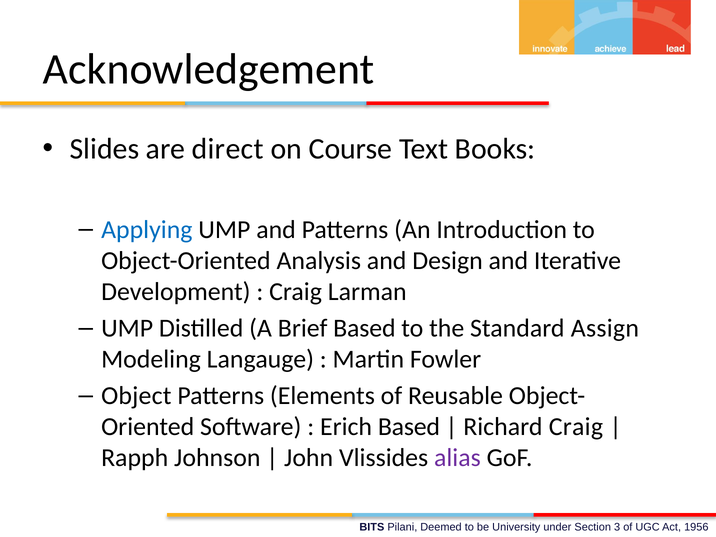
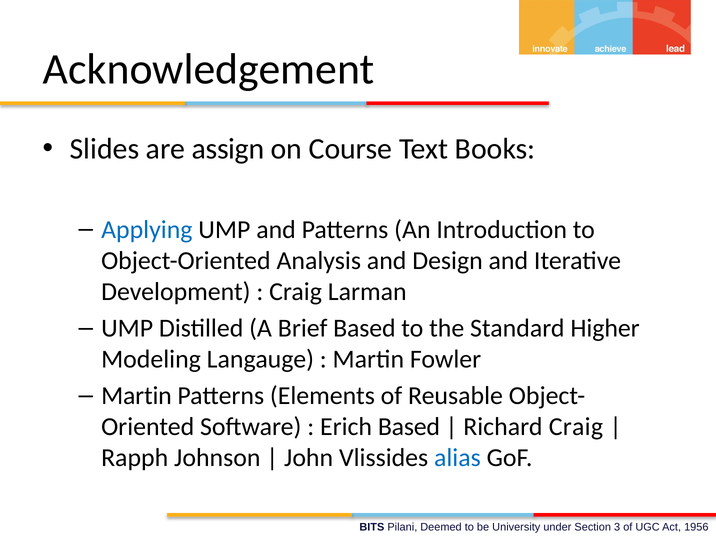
direct: direct -> assign (228, 149)
Assign: Assign -> Higher (605, 328)
Object: Object -> Martin (136, 396)
alias colour: purple -> blue (457, 458)
